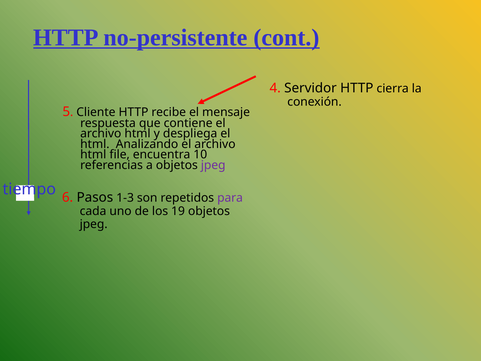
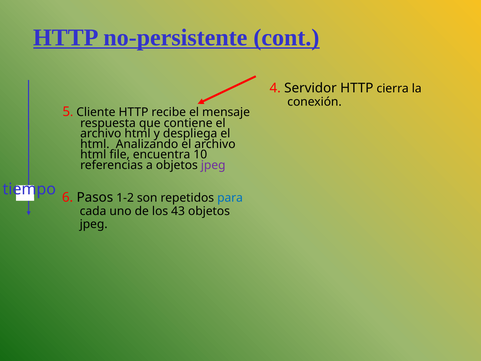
1-3: 1-3 -> 1-2 (125, 198)
para colour: purple -> blue (230, 198)
19: 19 -> 43 (178, 211)
